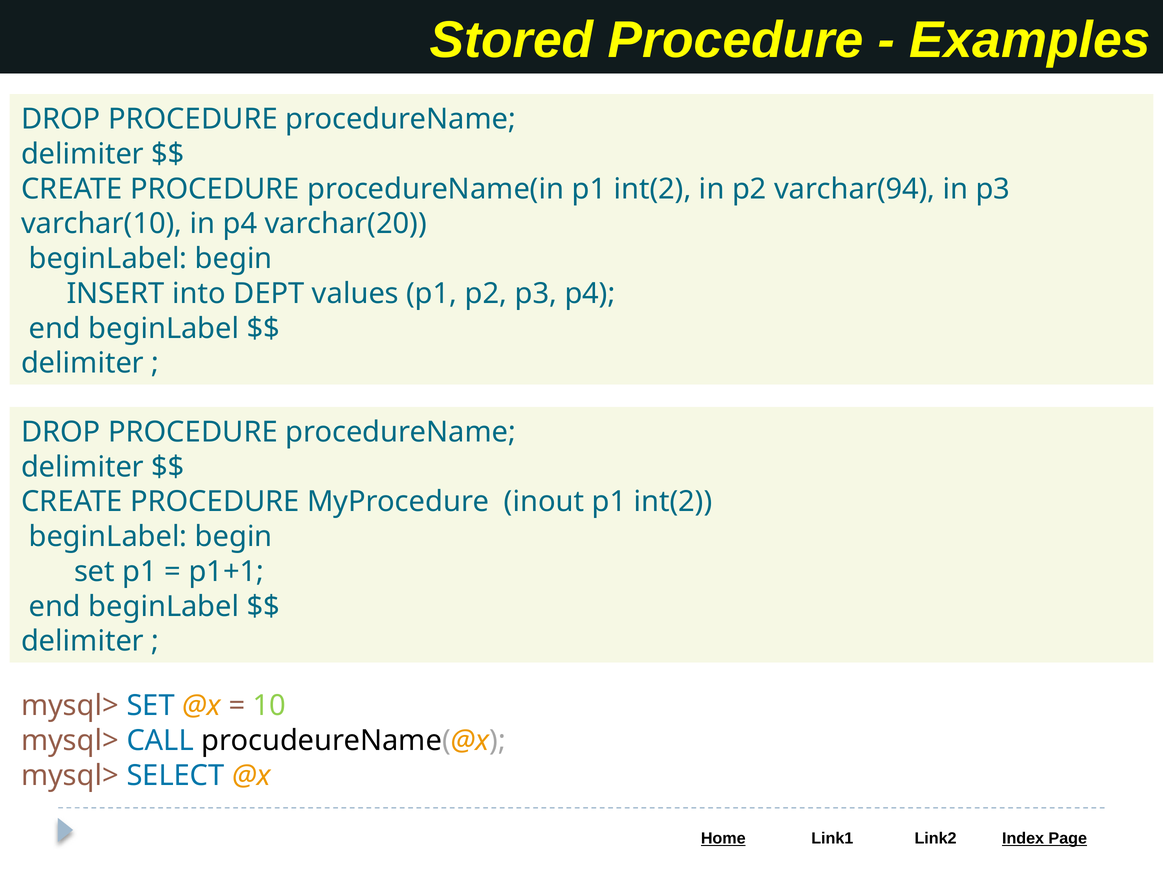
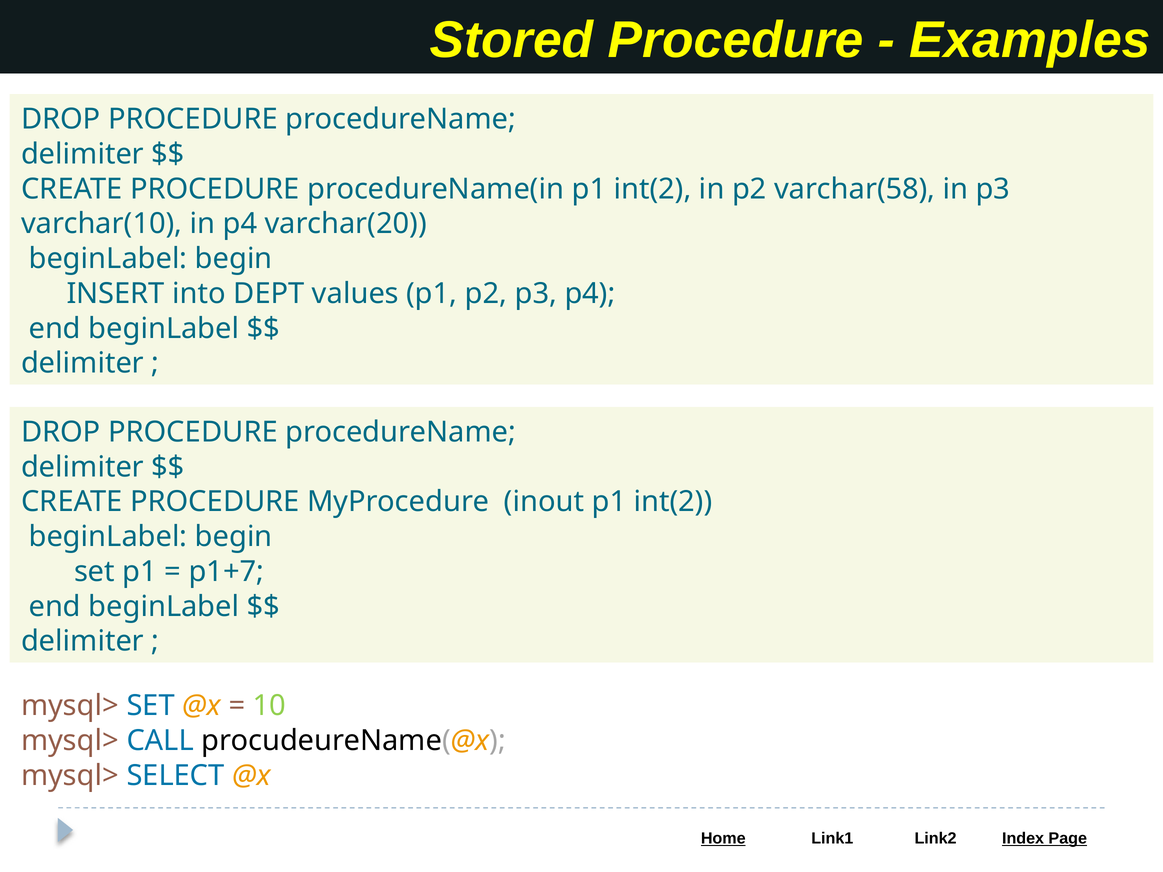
varchar(94: varchar(94 -> varchar(58 (855, 189)
p1+1: p1+1 -> p1+7 (226, 572)
